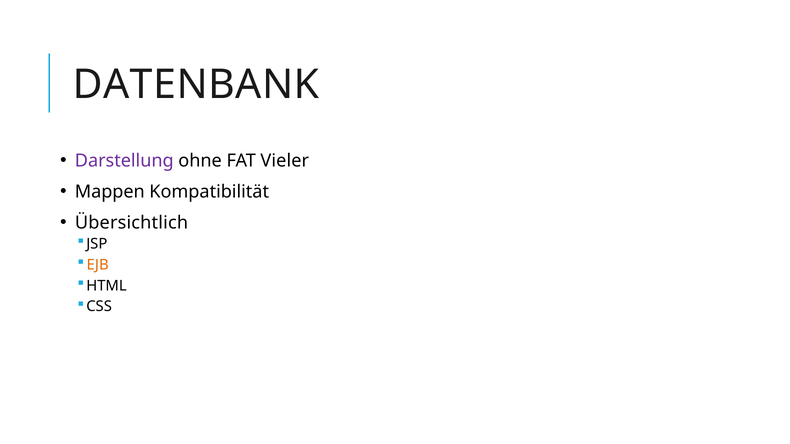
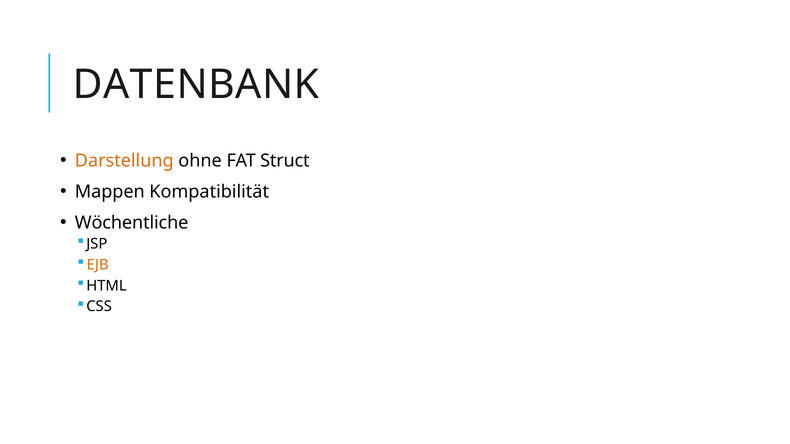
Darstellung colour: purple -> orange (124, 161)
Vieler: Vieler -> Struct (285, 161)
Übersichtlich: Übersichtlich -> Wöchentliche (132, 223)
